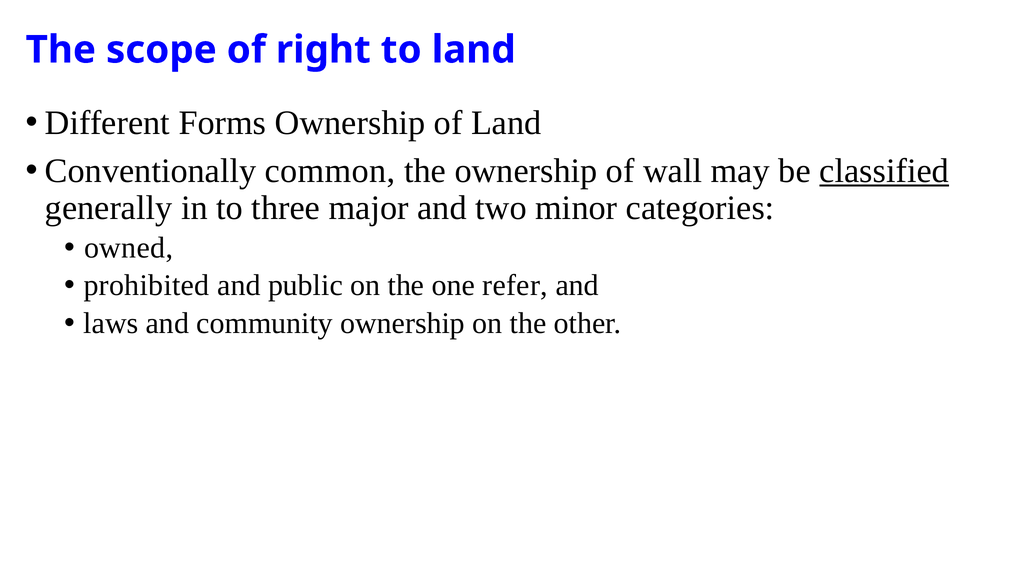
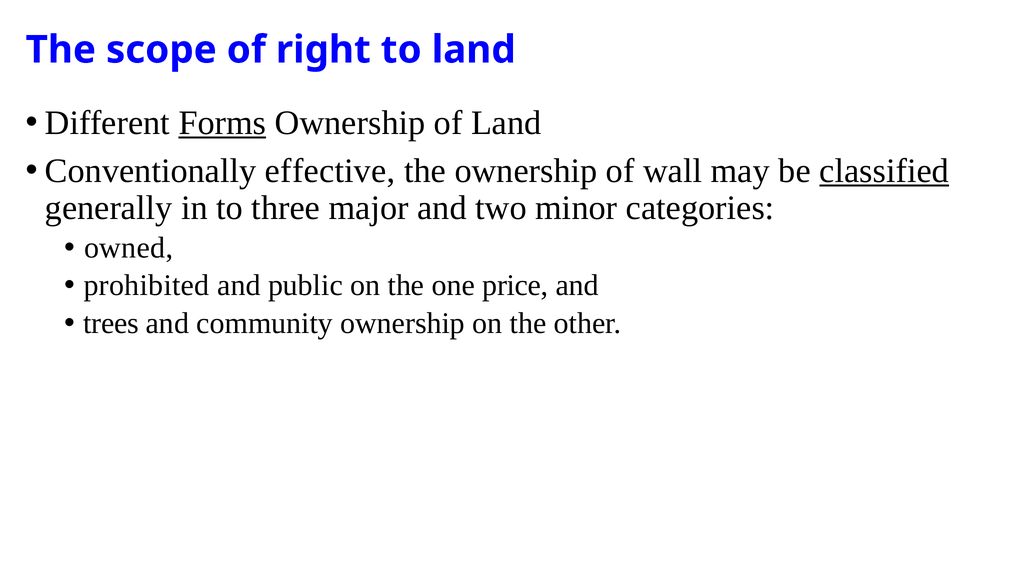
Forms underline: none -> present (222, 123)
common: common -> effective (330, 171)
refer: refer -> price (515, 285)
laws: laws -> trees (111, 323)
